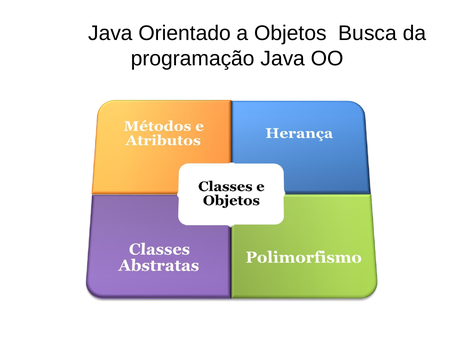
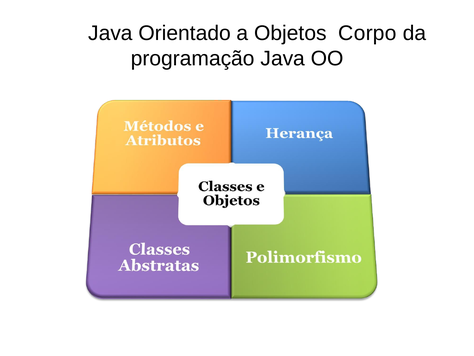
Busca: Busca -> Corpo (367, 33)
